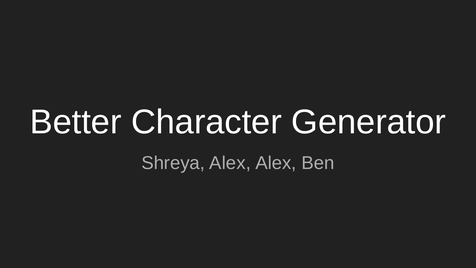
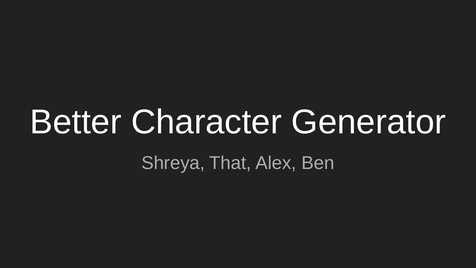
Shreya Alex: Alex -> That (230, 163)
